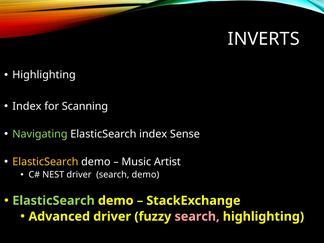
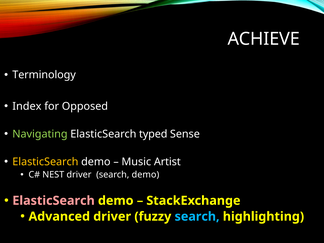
INVERTS: INVERTS -> ACHIEVE (264, 39)
Highlighting: Highlighting -> Terminology (44, 75)
Scanning: Scanning -> Opposed (85, 106)
ElasticSearch index: index -> typed (153, 134)
ElasticSearch colour: light green -> pink (54, 201)
search colour: pink -> light blue (197, 216)
